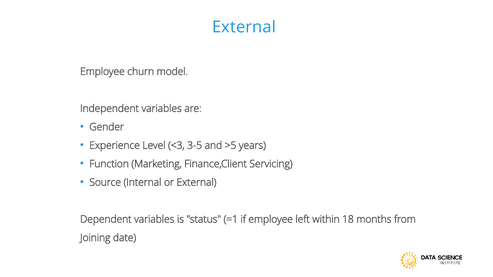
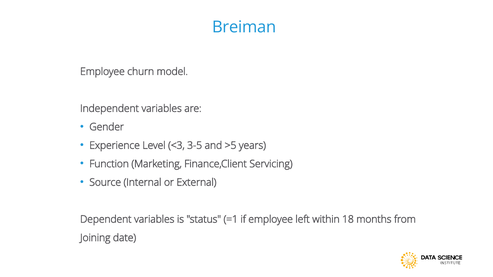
External: External -> Breiman (244, 27)
